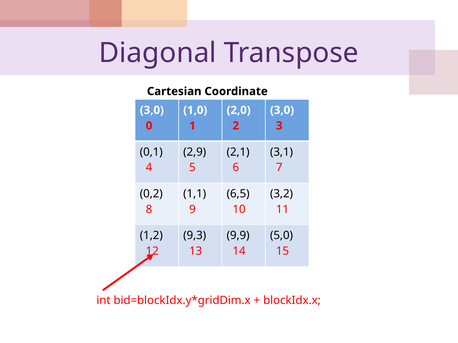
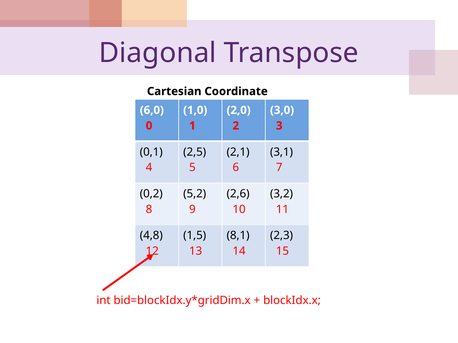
3,0: 3,0 -> 6,0 (152, 110)
2,9: 2,9 -> 2,5 (195, 152)
1,1: 1,1 -> 5,2 (195, 194)
6,5: 6,5 -> 2,6 (238, 194)
1,2: 1,2 -> 4,8 (151, 236)
9,3: 9,3 -> 1,5 (195, 236)
9,9: 9,9 -> 8,1 (238, 236)
5,0: 5,0 -> 2,3 (281, 236)
